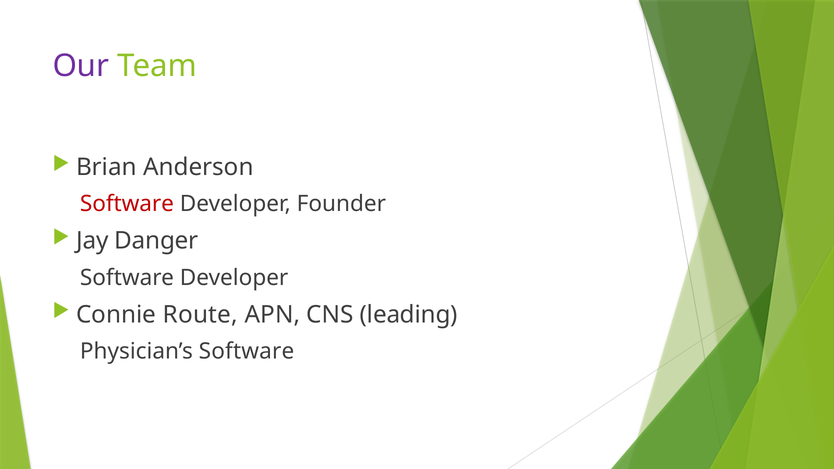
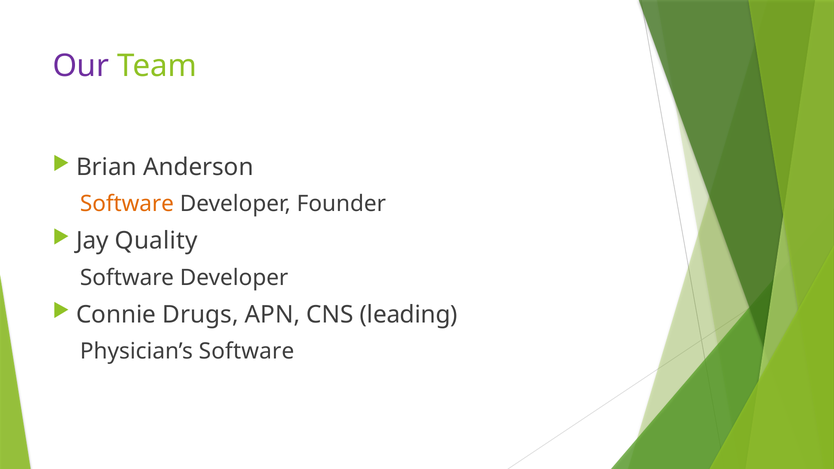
Software colour: red -> orange (127, 204)
Danger: Danger -> Quality (156, 241)
Route: Route -> Drugs (200, 315)
